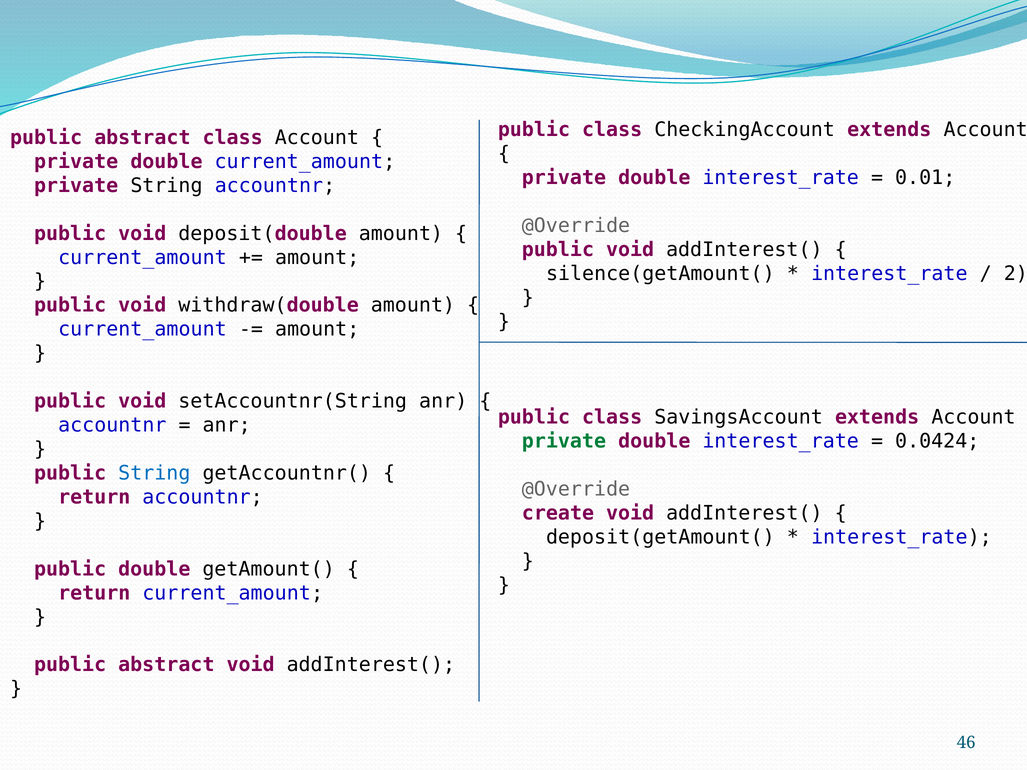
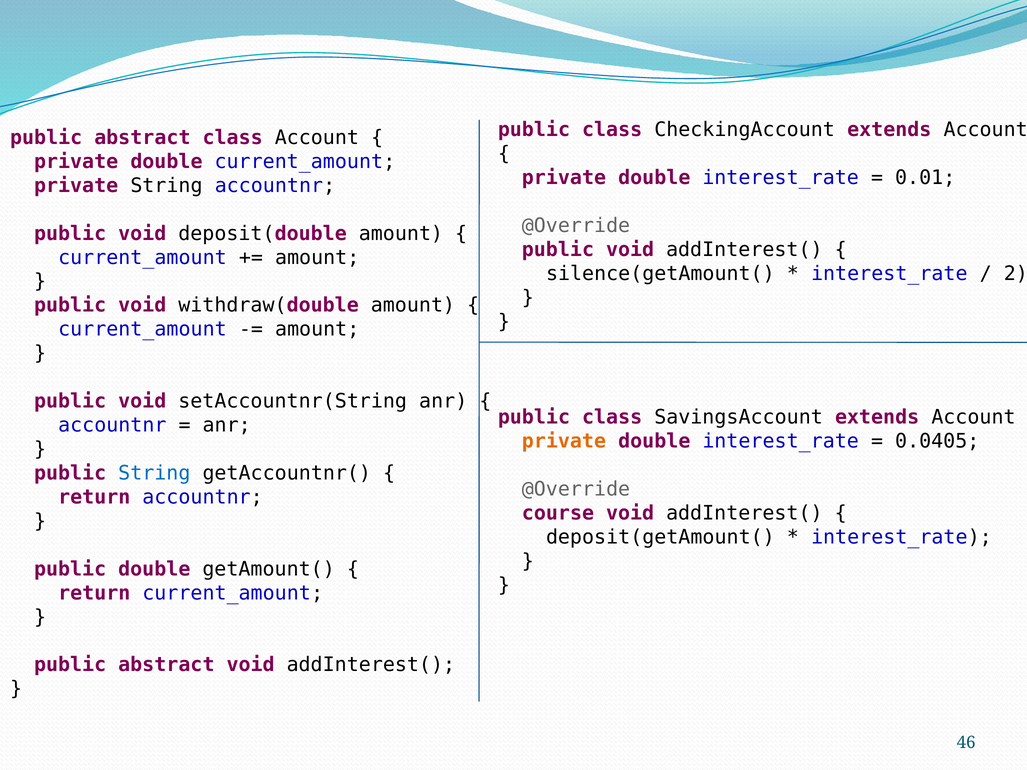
private colour: green -> orange (564, 441)
0.0424: 0.0424 -> 0.0405 (937, 441)
create: create -> course (558, 513)
